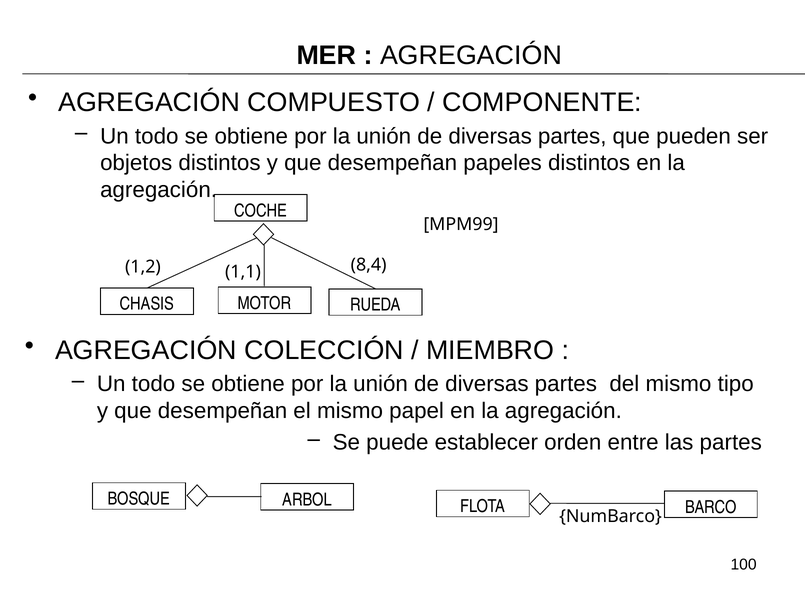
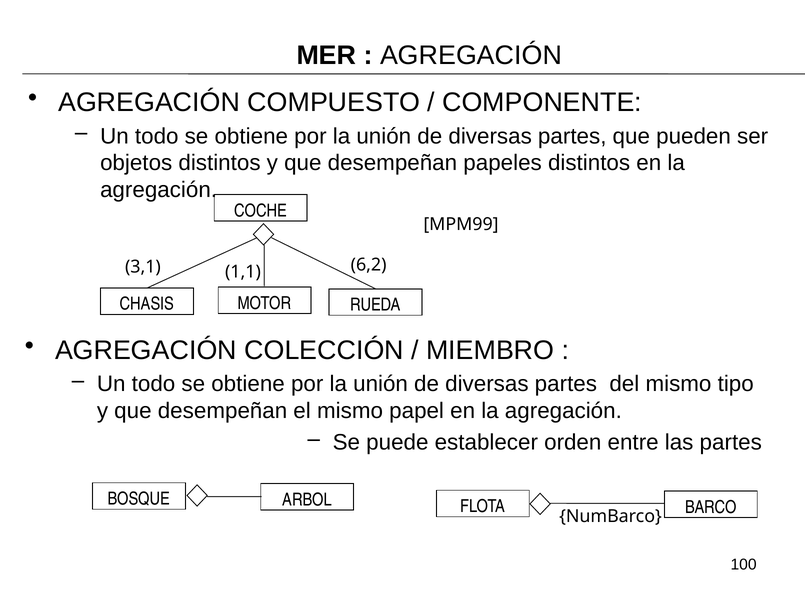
1,2: 1,2 -> 3,1 (143, 267)
8,4: 8,4 -> 6,2 (369, 265)
